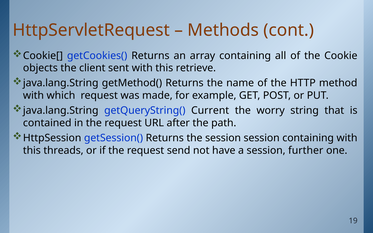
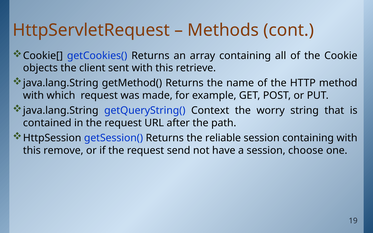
Current: Current -> Context (210, 111)
the session: session -> reliable (223, 138)
threads: threads -> remove (63, 150)
further: further -> choose (306, 150)
